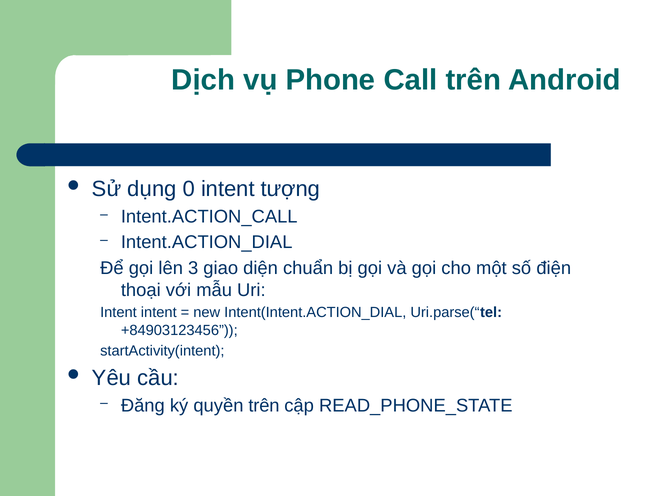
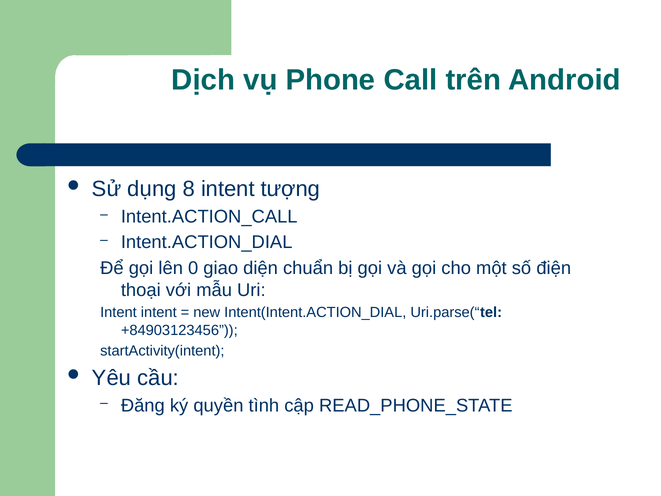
0: 0 -> 8 (189, 189)
3: 3 -> 0 (193, 268)
quyền trên: trên -> tình (264, 405)
